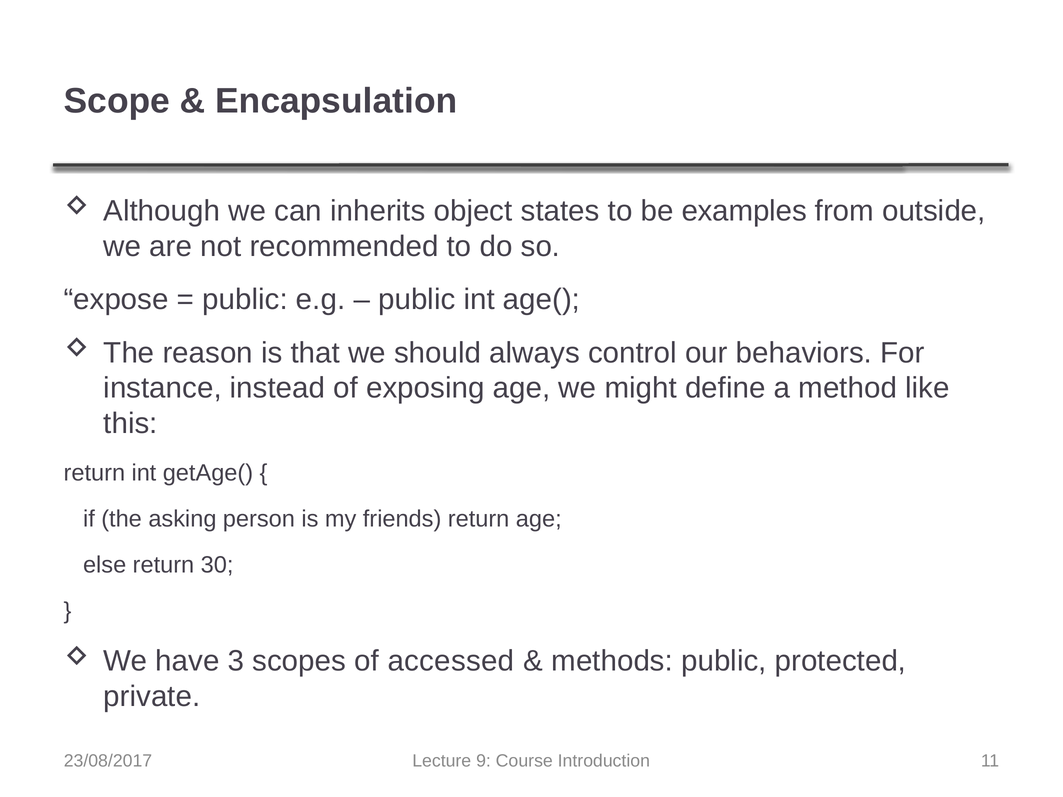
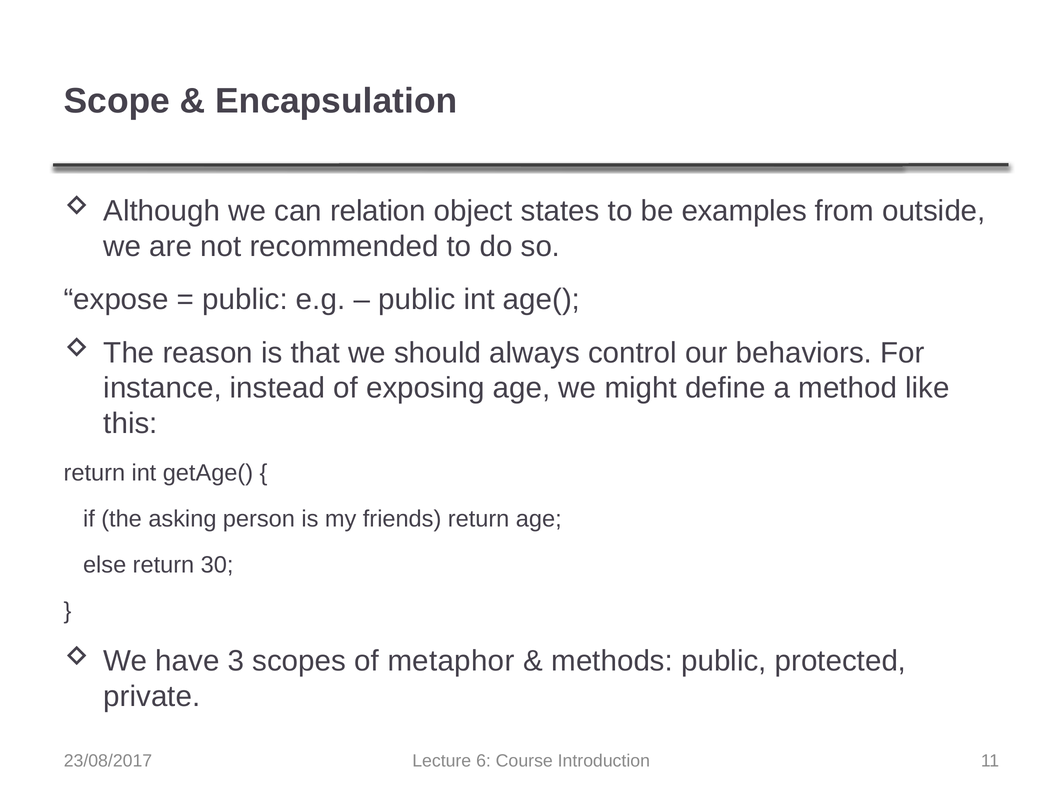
inherits: inherits -> relation (378, 211)
accessed: accessed -> metaphor (451, 661)
9: 9 -> 6 (483, 761)
